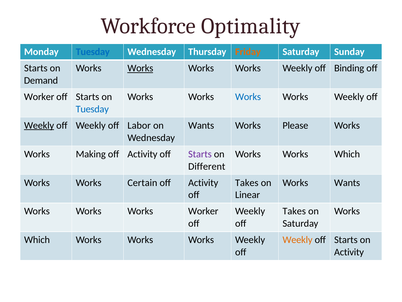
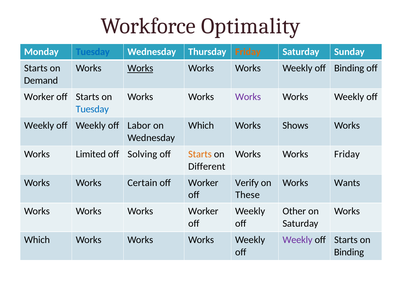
Works colour: blue -> purple (248, 97)
Weekly underline: present -> none (39, 125)
Wants: Wants -> Which (201, 125)
Please: Please -> Shows (295, 125)
Making: Making -> Limited (91, 154)
Activity: Activity -> Solving (142, 154)
Starts colour: purple -> orange (200, 154)
Works Works Which: Which -> Friday (347, 154)
Activity: Activity -> Worker (203, 182)
Takes: Takes -> Verify (247, 182)
Linear: Linear -> These (248, 195)
Takes: Takes -> Other (294, 211)
Weekly colour: orange -> purple (297, 240)
Activity: Activity -> Binding (349, 252)
